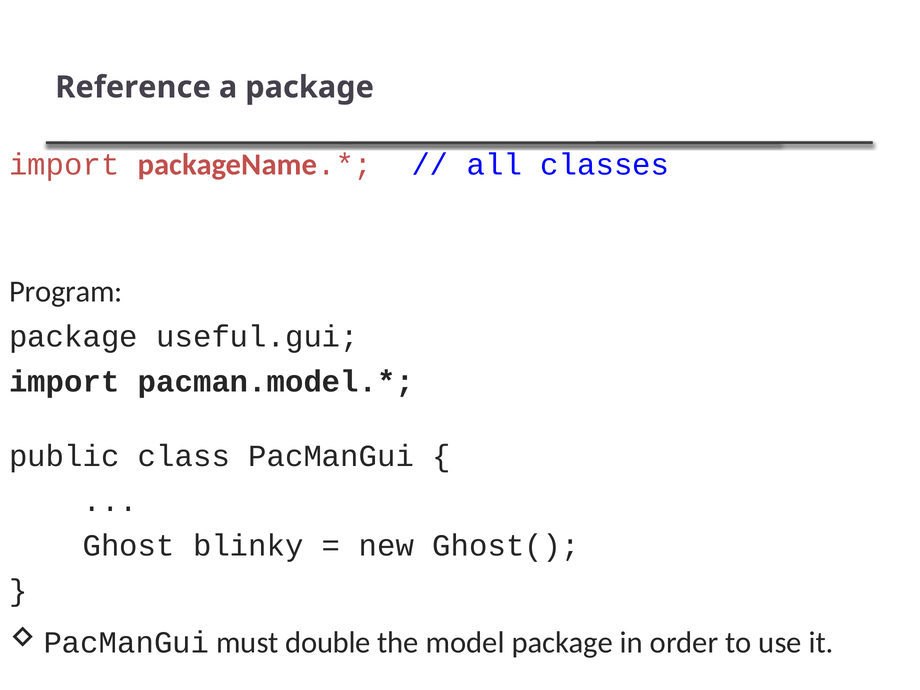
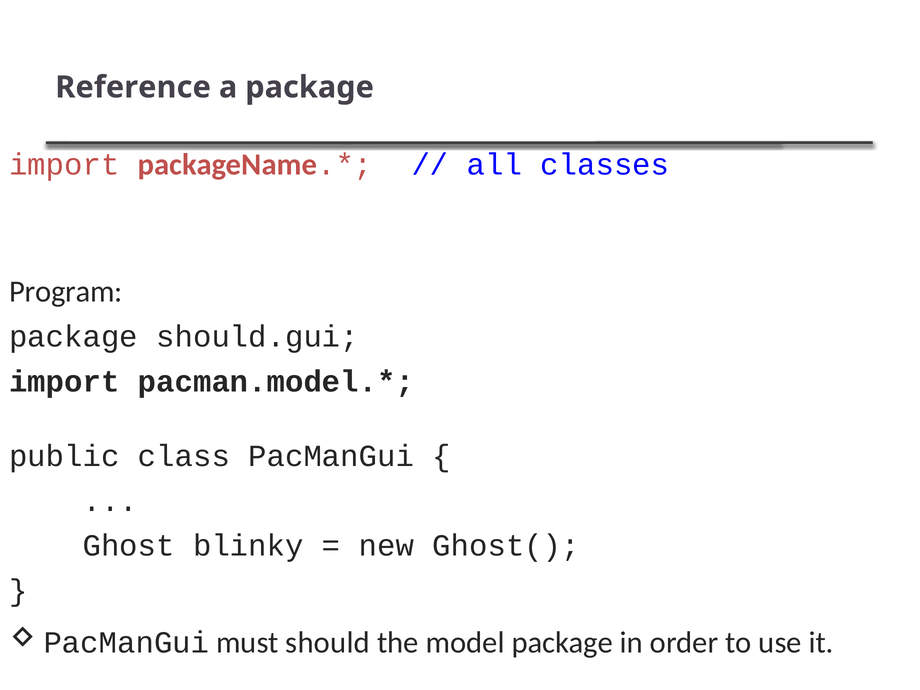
useful.gui: useful.gui -> should.gui (258, 337)
double: double -> should (328, 643)
